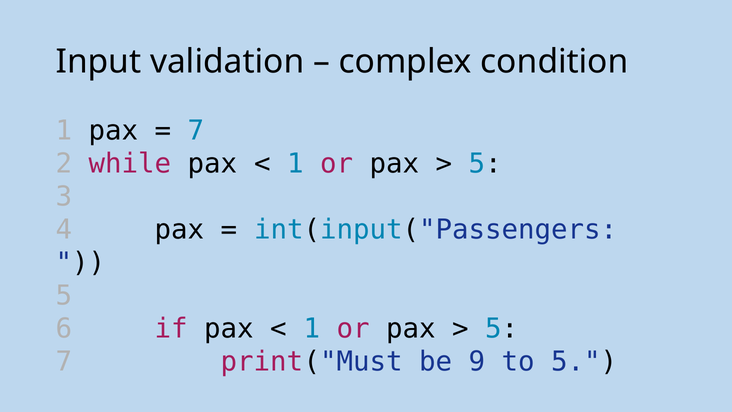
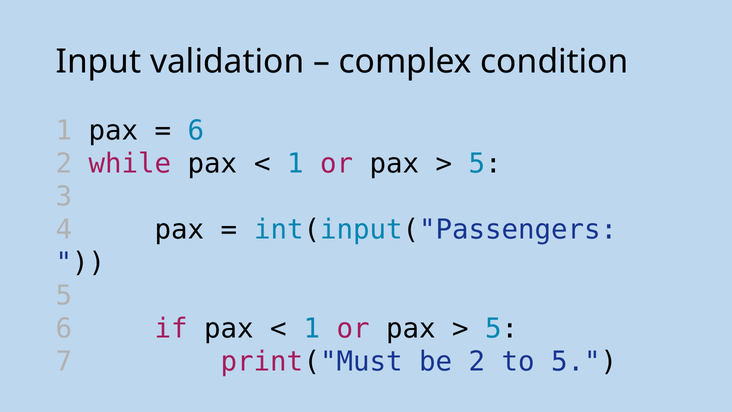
7: 7 -> 6 (196, 131)
be 9: 9 -> 2 (477, 361)
